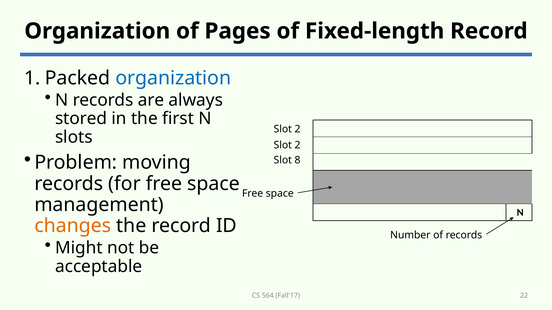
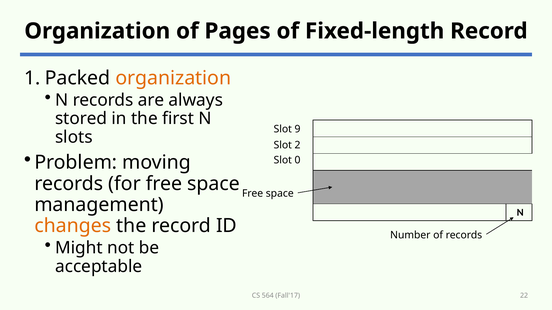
organization colour: blue -> orange (173, 78)
2: 2 -> 9 (298, 129)
8: 8 -> 0 (298, 160)
